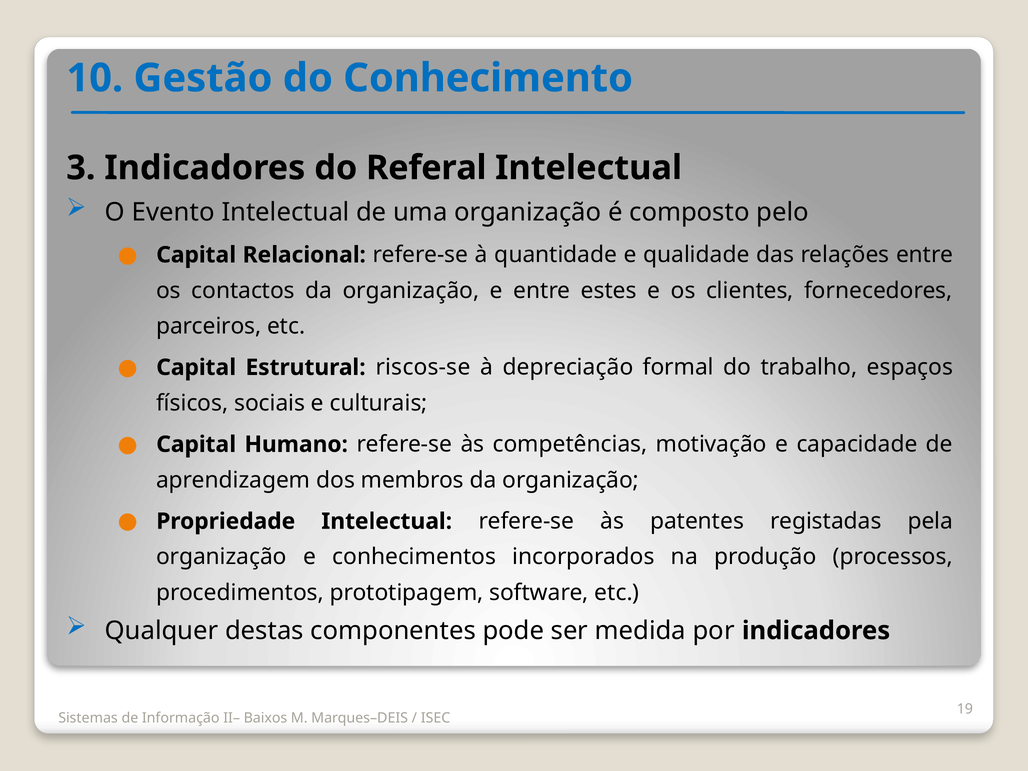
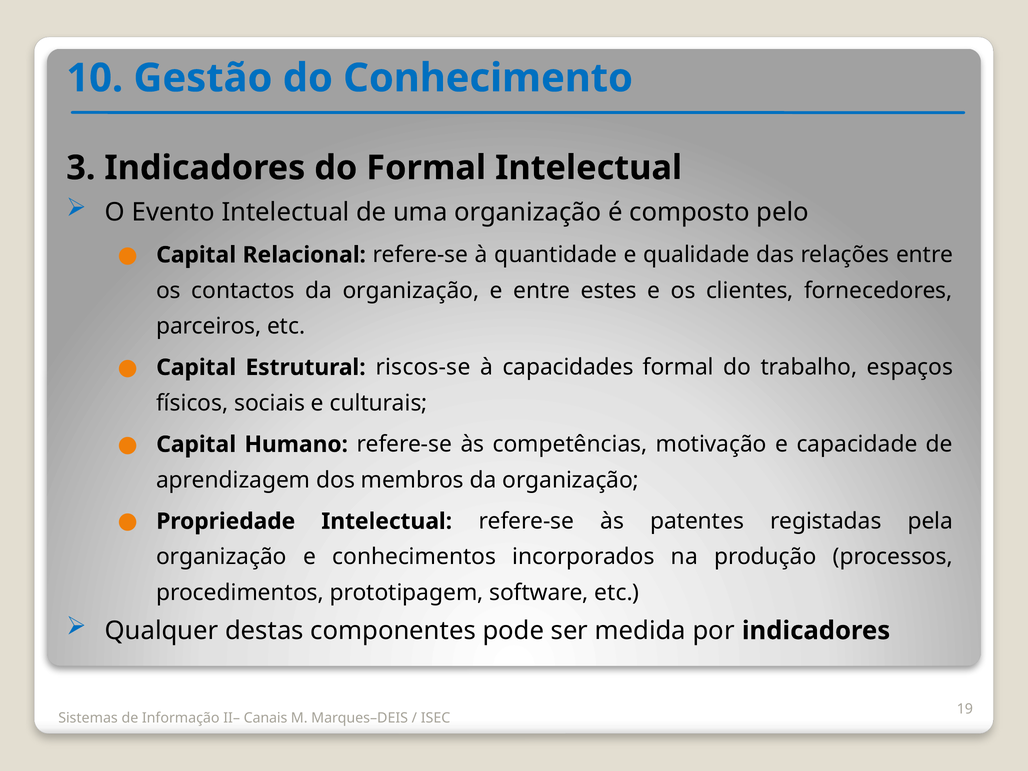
do Referal: Referal -> Formal (426, 168)
depreciação: depreciação -> capacidades (568, 367)
Baixos: Baixos -> Canais (266, 718)
